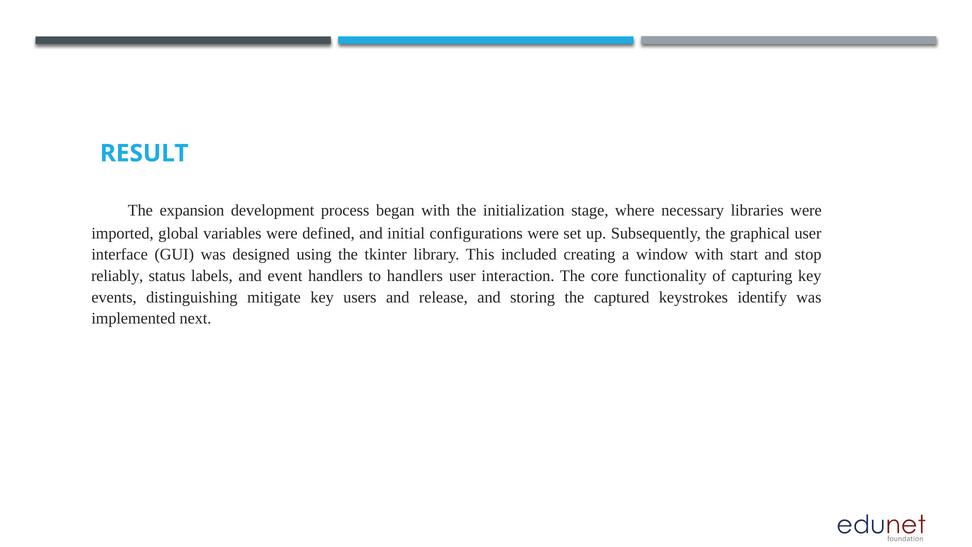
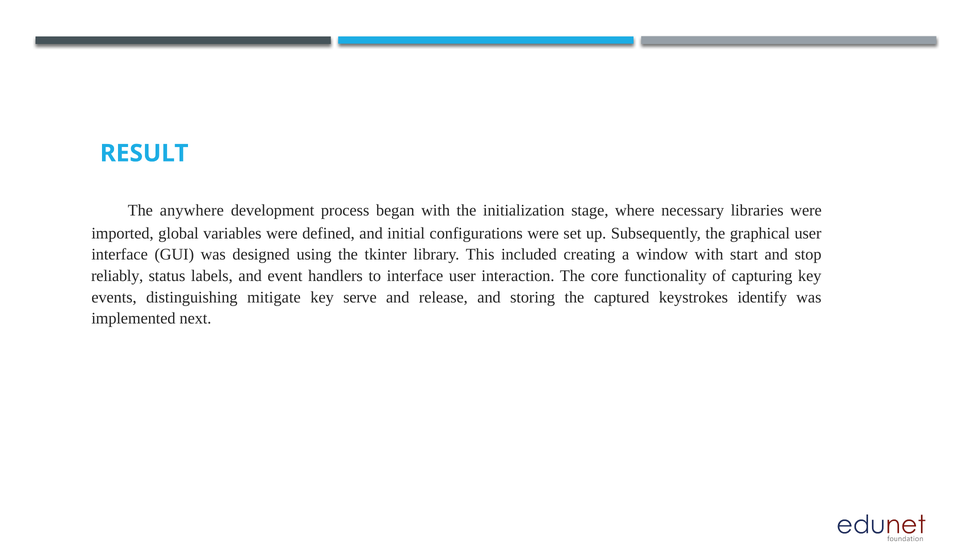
expansion: expansion -> anywhere (192, 210)
to handlers: handlers -> interface (415, 276)
users: users -> serve (360, 297)
